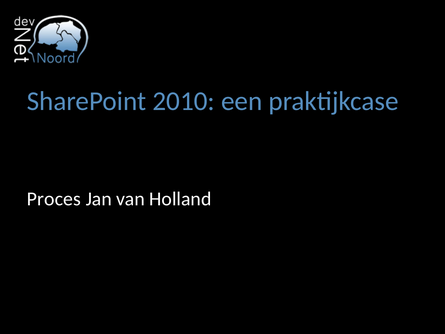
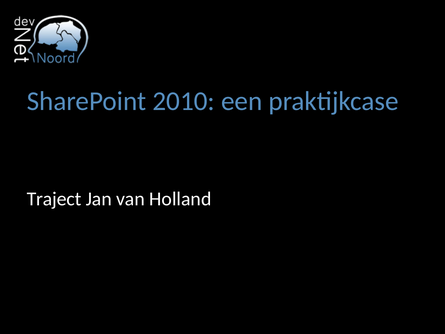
Proces: Proces -> Traject (54, 199)
